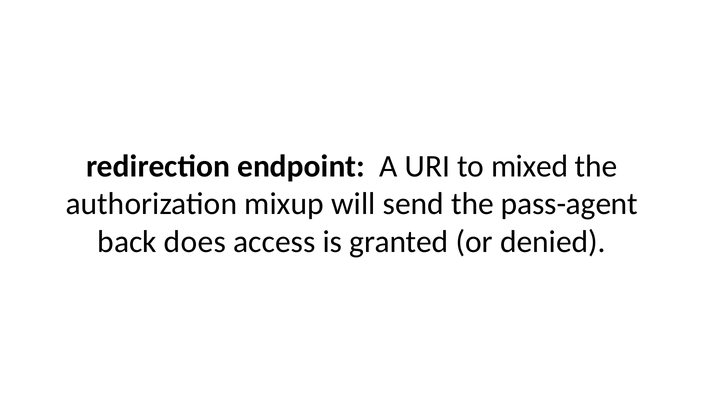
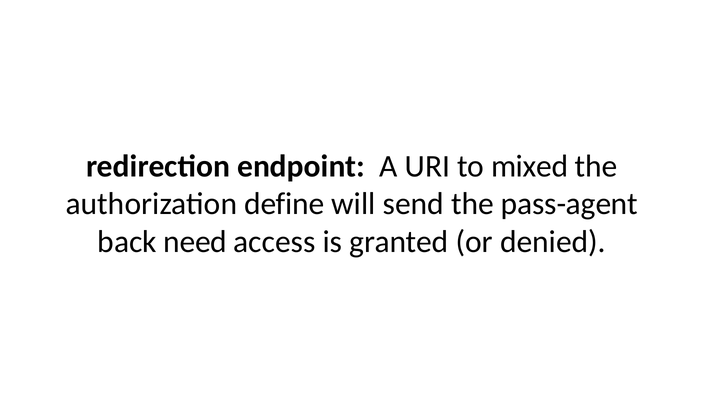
mixup: mixup -> define (284, 204)
does: does -> need (195, 242)
